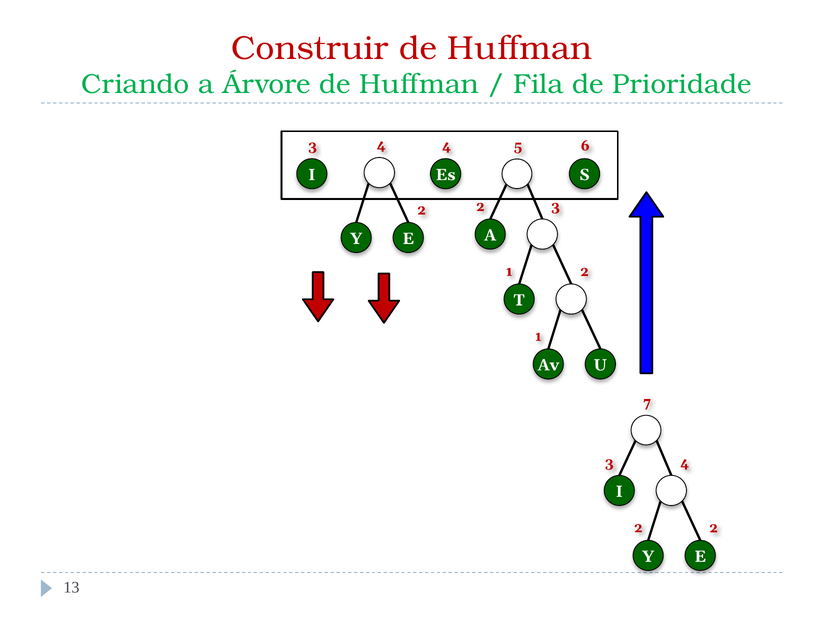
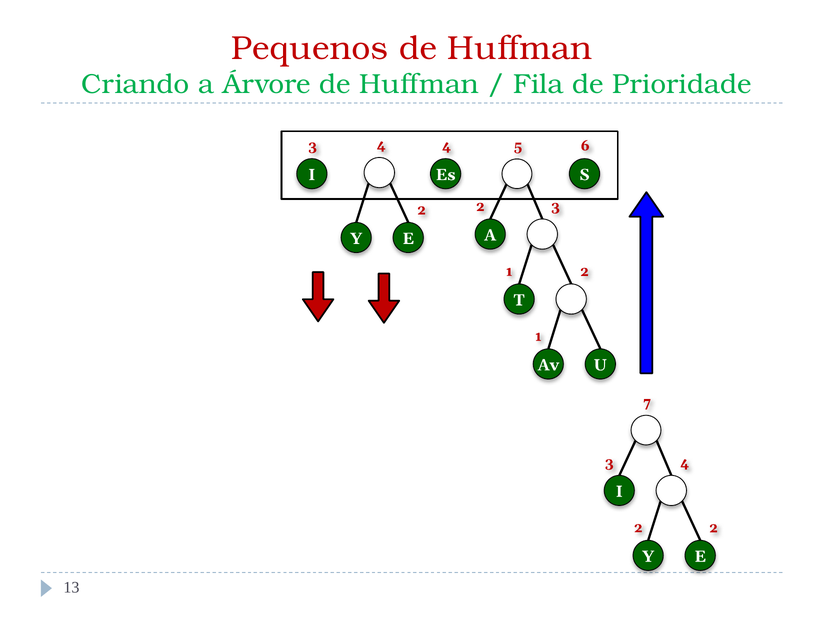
Construir: Construir -> Pequenos (310, 48)
